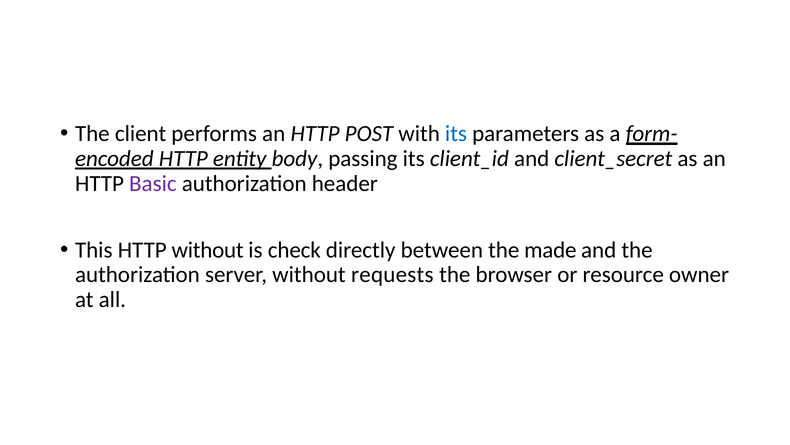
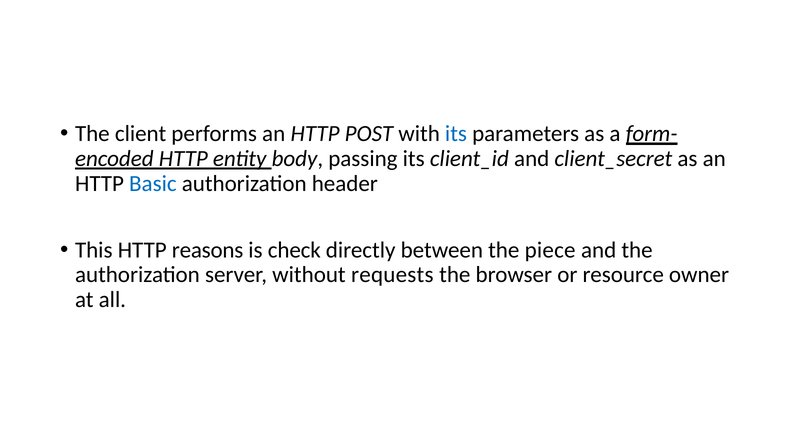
Basic colour: purple -> blue (153, 183)
HTTP without: without -> reasons (208, 250)
made: made -> piece (550, 250)
